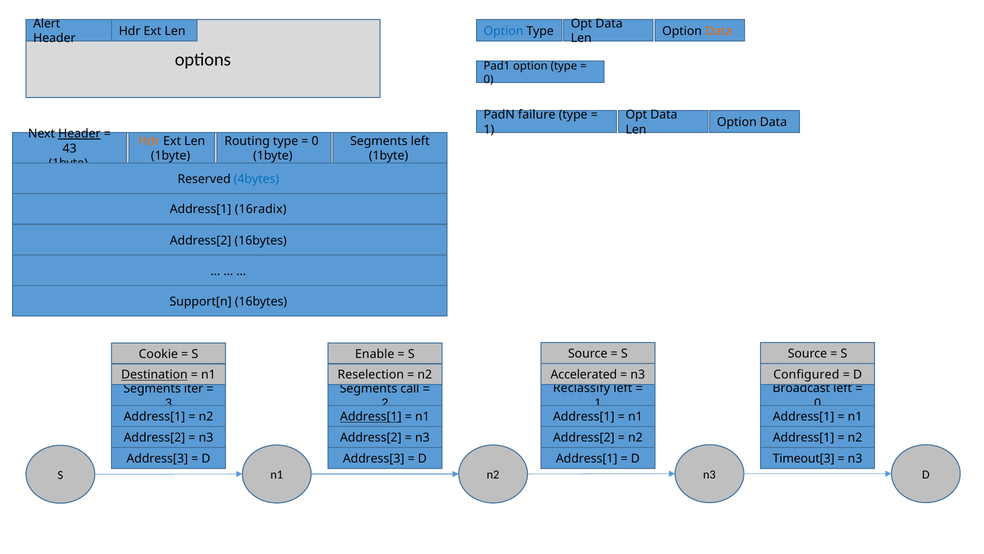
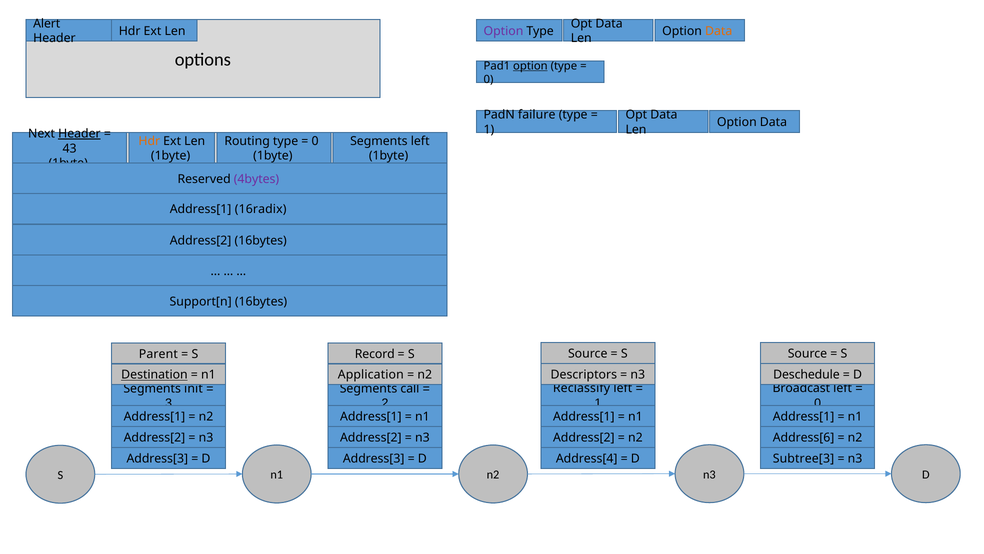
Option colour: blue -> purple (503, 31)
option underline: none -> present (530, 66)
4bytes colour: blue -> purple (256, 179)
Cookie: Cookie -> Parent (158, 354)
Enable: Enable -> Record (375, 354)
Accelerated: Accelerated -> Descriptors (584, 374)
Configured: Configured -> Deschedule (806, 374)
Reselection: Reselection -> Application (371, 375)
iter: iter -> init (193, 388)
Address[1 underline: present -> none (371, 417)
Address[1: Address[1 -> Address[6 (804, 437)
Address[1: Address[1 -> Address[4 (587, 458)
Timeout[3: Timeout[3 -> Subtree[3 (804, 458)
